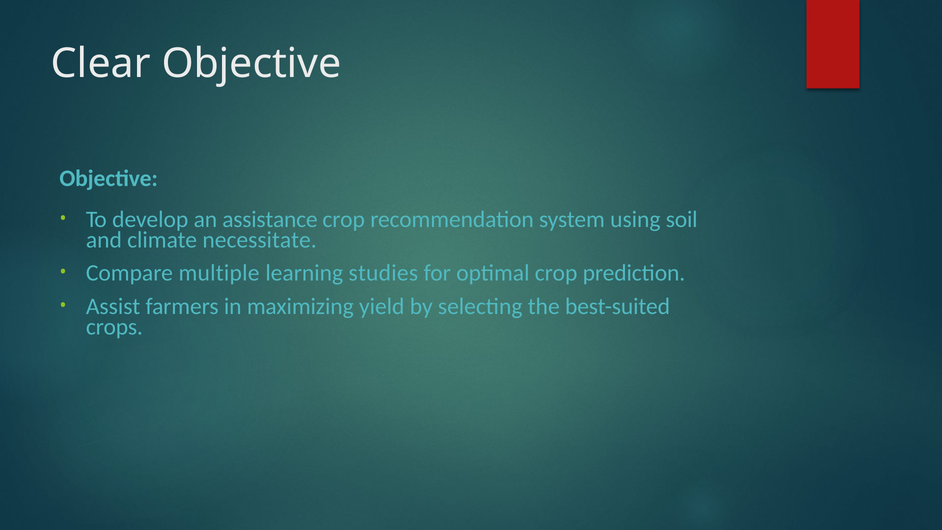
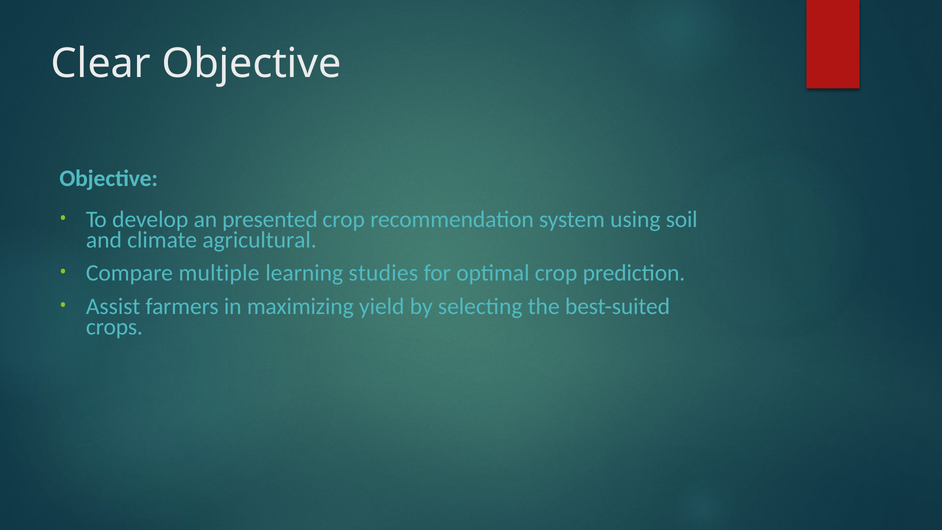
assistance: assistance -> presented (270, 219)
necessitate: necessitate -> agricultural (260, 240)
